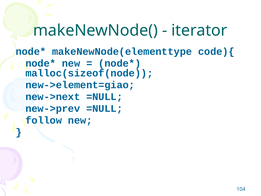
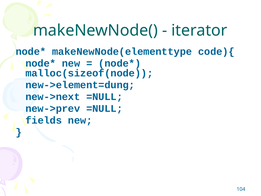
new->element=giao: new->element=giao -> new->element=dung (80, 85)
follow: follow -> fields (44, 120)
